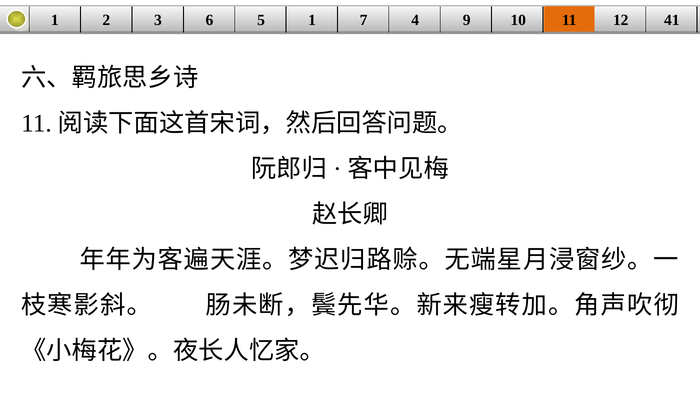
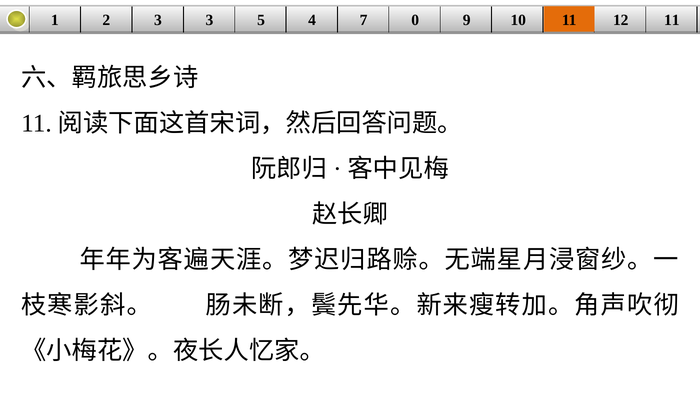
3 6: 6 -> 3 (209, 20)
5 1: 1 -> 4 (312, 20)
4: 4 -> 0 (415, 20)
12 41: 41 -> 11 (672, 20)
